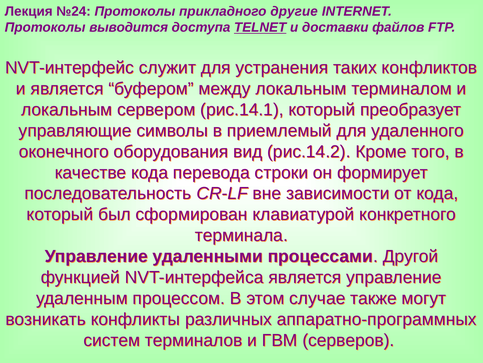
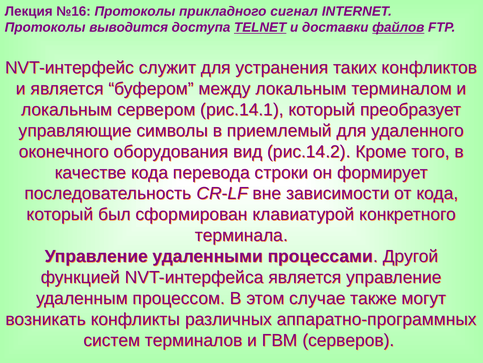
№24: №24 -> №16 (74, 11)
другие: другие -> сигнал (294, 11)
файлов underline: none -> present (398, 27)
